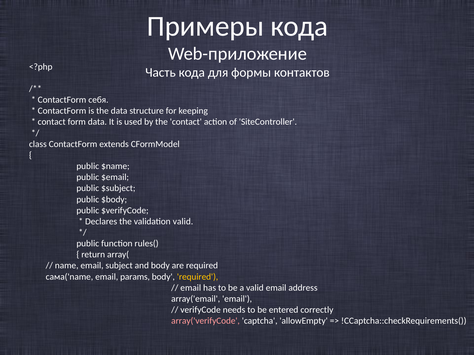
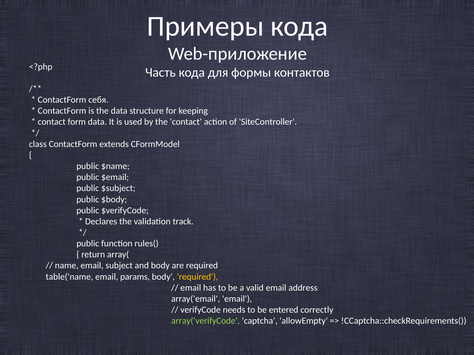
validation valid: valid -> track (183, 222)
сама('name: сама('name -> table('name (69, 277)
array('verifyCode colour: pink -> light green (206, 321)
